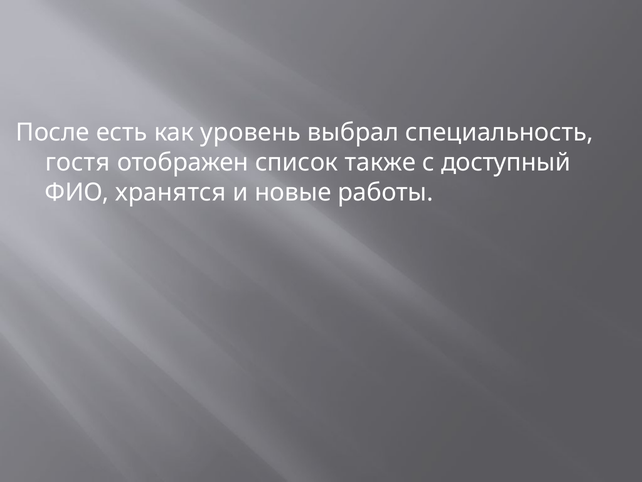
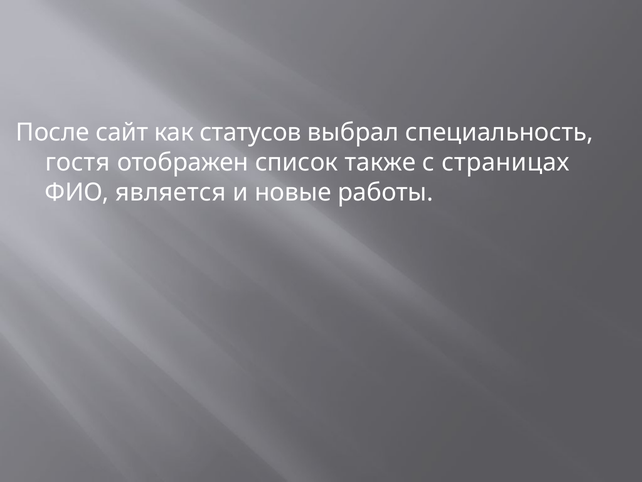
есть: есть -> сайт (122, 132)
уровень: уровень -> статусов (251, 132)
доступный: доступный -> страницах (506, 162)
хранятся: хранятся -> является (171, 192)
